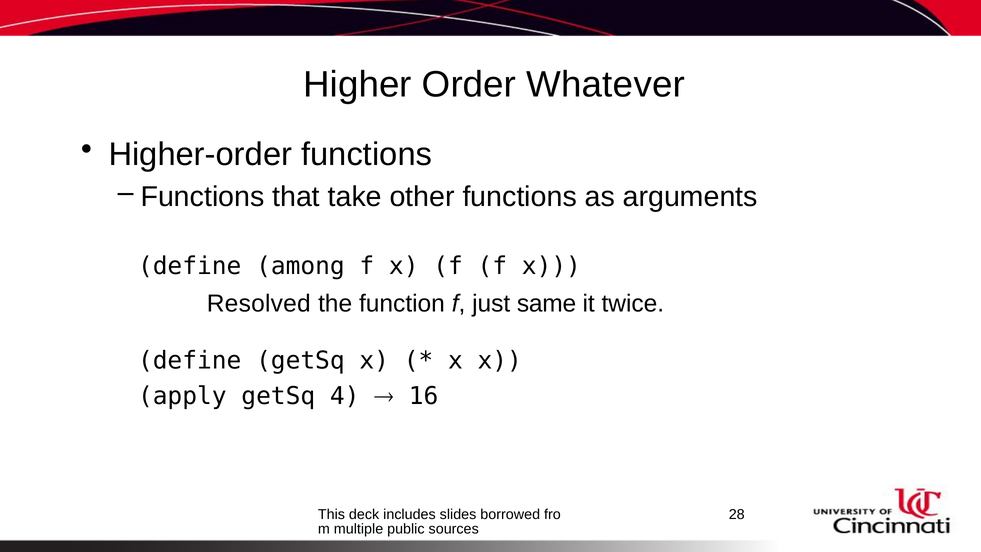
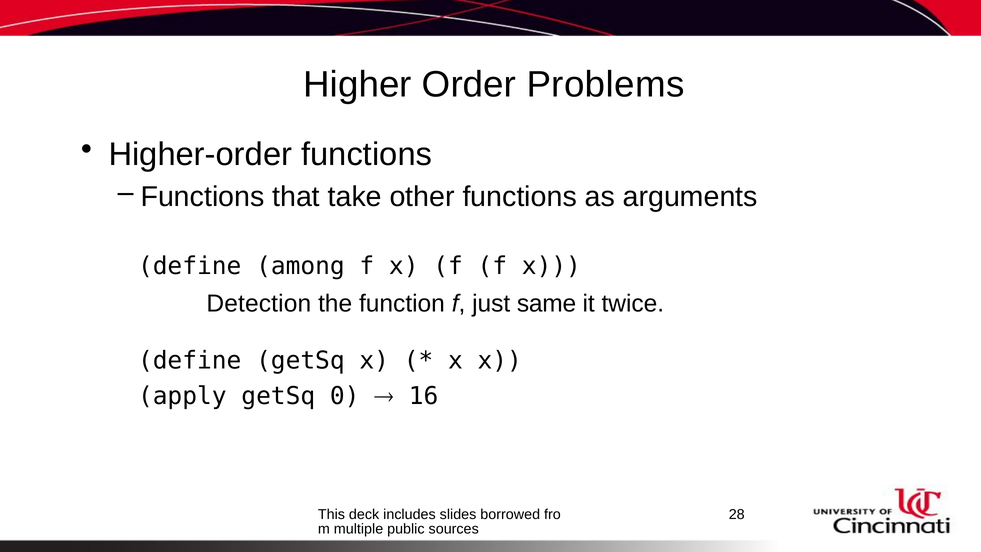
Whatever: Whatever -> Problems (606, 85)
Resolved: Resolved -> Detection (259, 303)
4: 4 -> 0 (345, 396)
